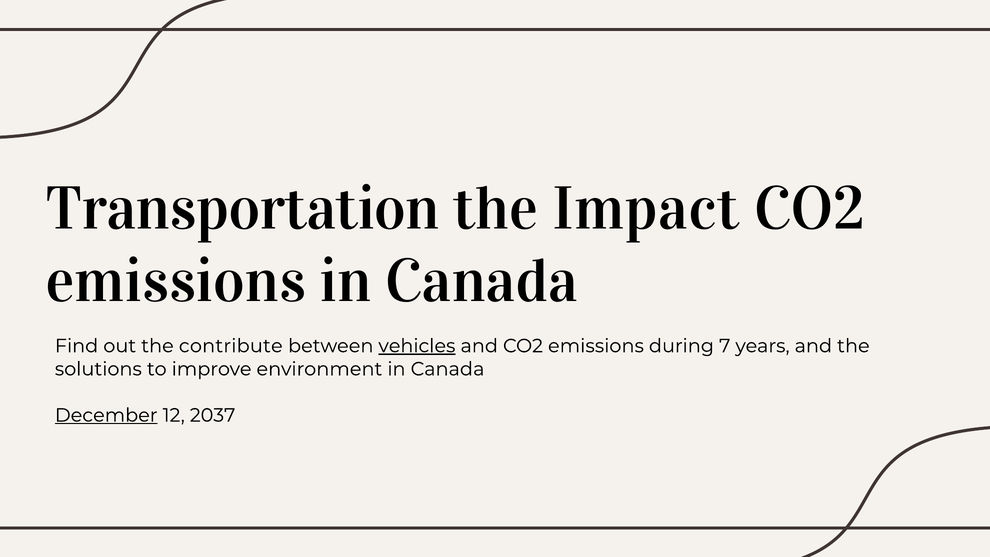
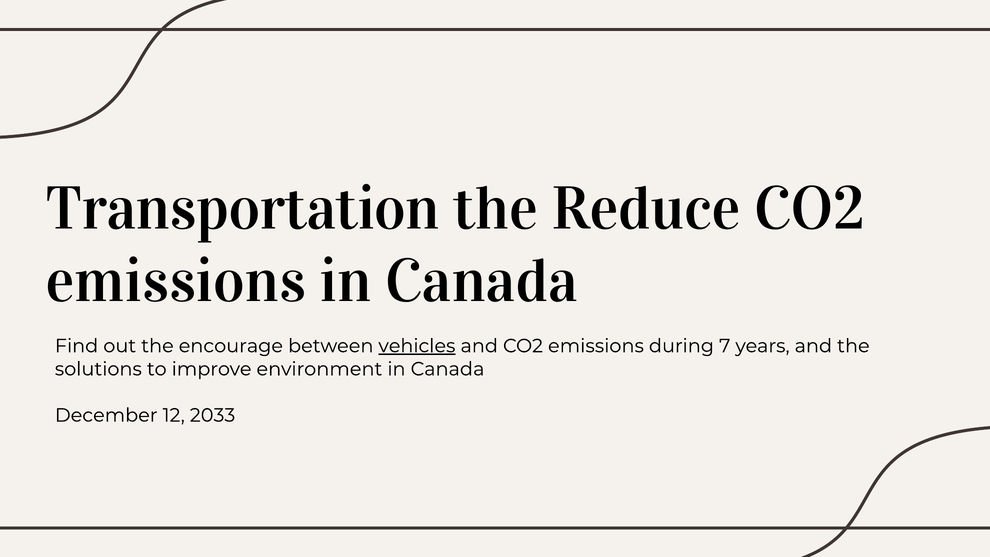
Impact: Impact -> Reduce (646, 209)
contribute: contribute -> encourage (231, 346)
December underline: present -> none (106, 415)
2037: 2037 -> 2033 (213, 415)
